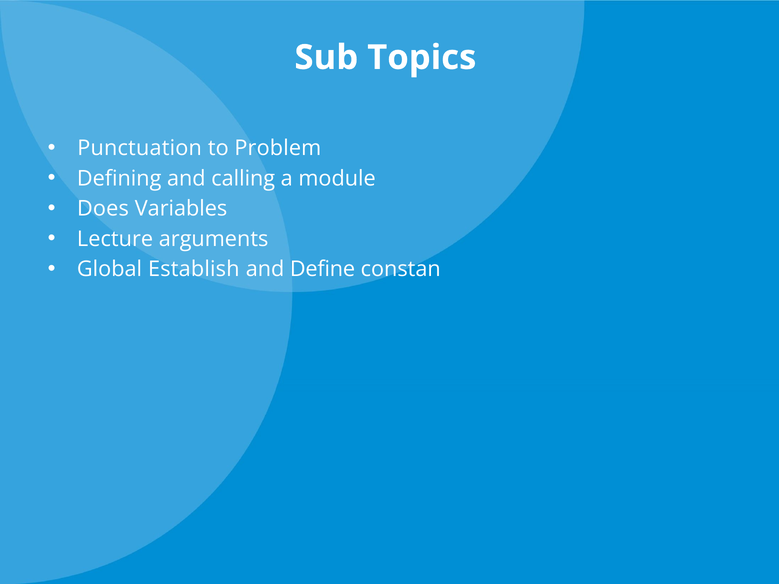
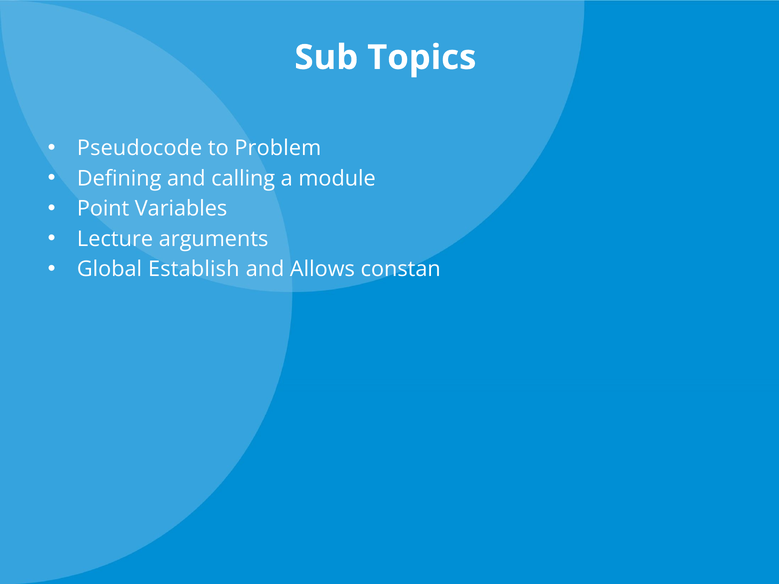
Punctuation: Punctuation -> Pseudocode (140, 148)
Does: Does -> Point (103, 209)
Define: Define -> Allows (322, 269)
